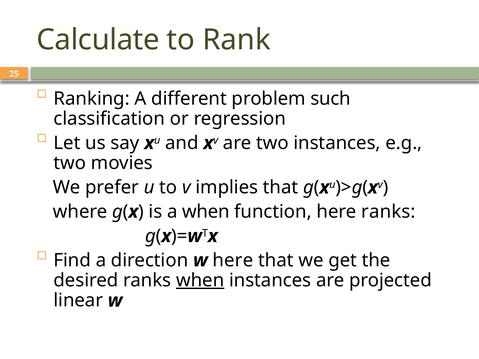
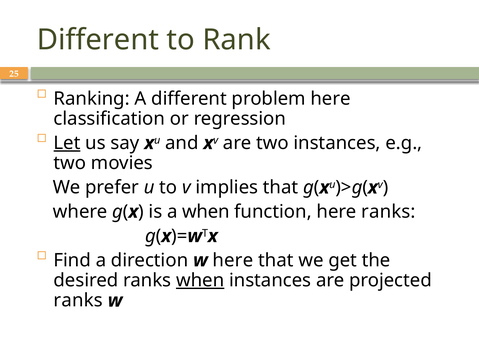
Calculate: Calculate -> Different (98, 40)
problem such: such -> here (331, 99)
Let underline: none -> present (67, 143)
linear: linear -> ranks (78, 301)
